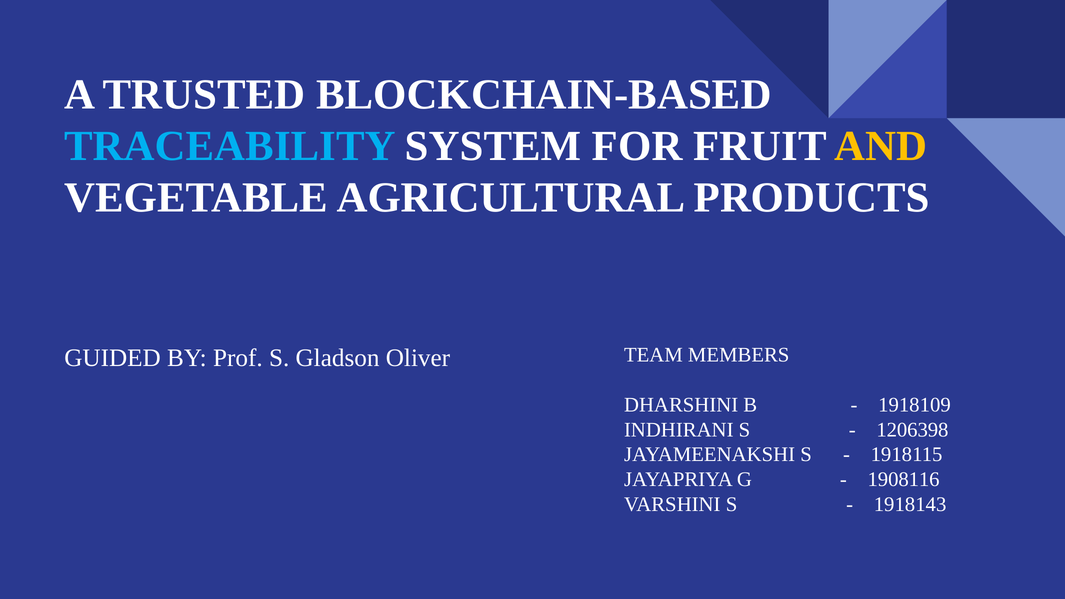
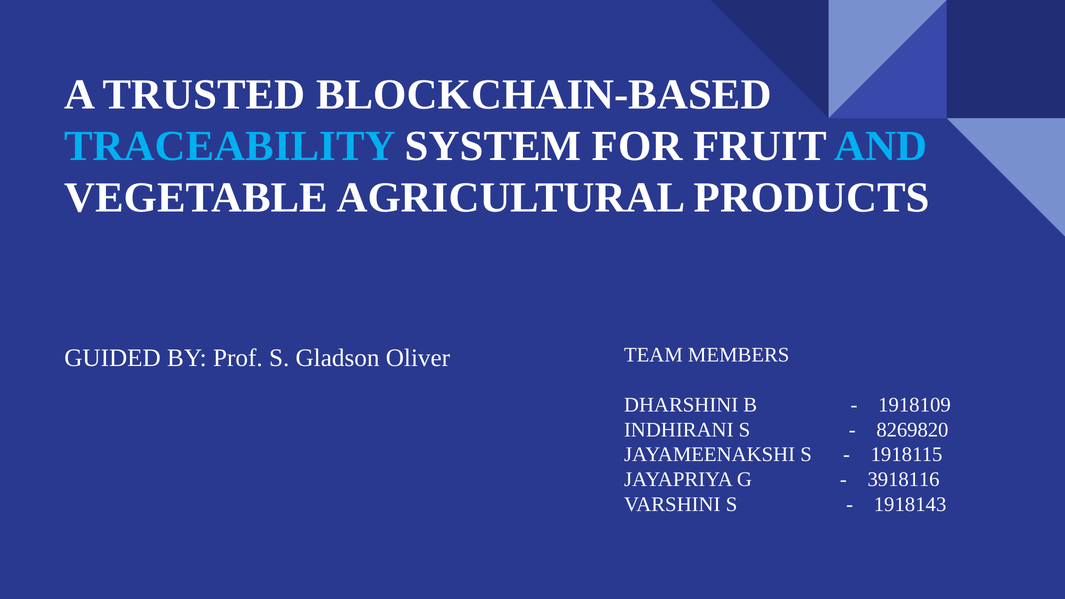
AND colour: yellow -> light blue (881, 146)
1206398: 1206398 -> 8269820 (912, 430)
1908116: 1908116 -> 3918116 (904, 480)
